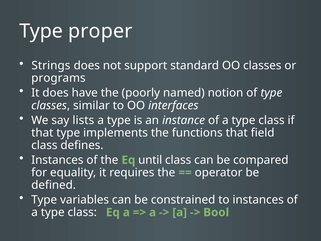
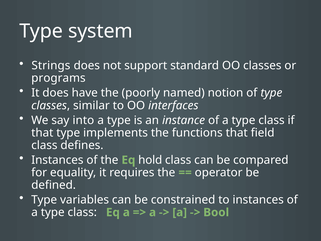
proper: proper -> system (100, 31)
lists: lists -> into (83, 120)
until: until -> hold (150, 160)
